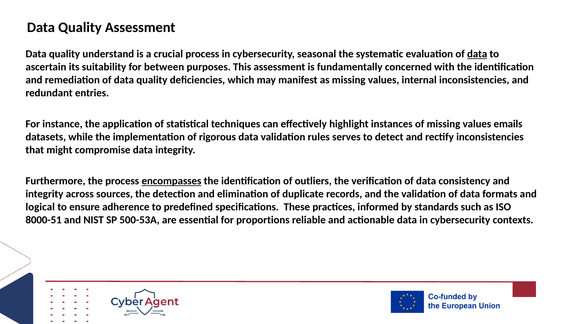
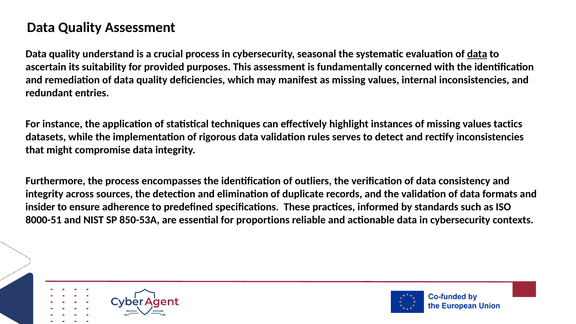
between: between -> provided (164, 67)
emails: emails -> tactics (508, 124)
encompasses underline: present -> none (171, 181)
logical: logical -> insider (40, 207)
500-53A: 500-53A -> 850-53A (140, 220)
